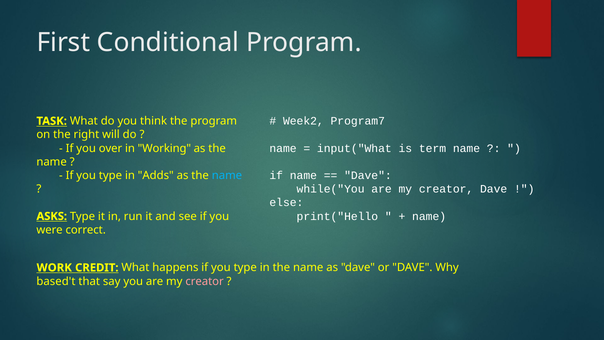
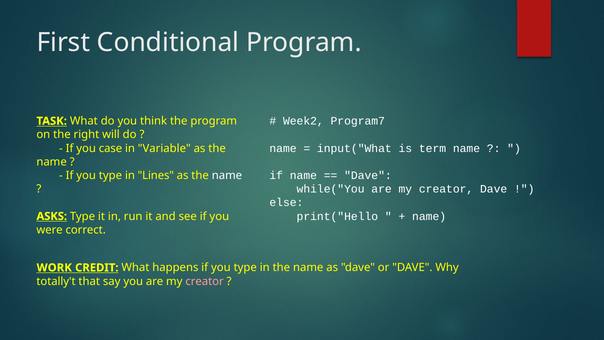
over: over -> case (111, 148)
Working: Working -> Variable (164, 148)
Adds: Adds -> Lines (156, 175)
name colour: light blue -> white (227, 175)
based't: based't -> totally't (56, 281)
